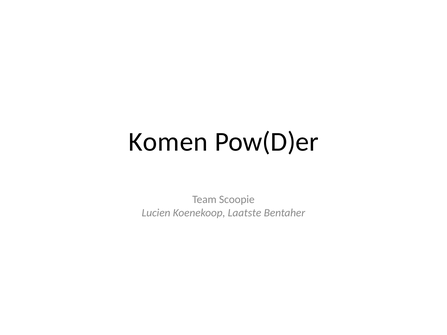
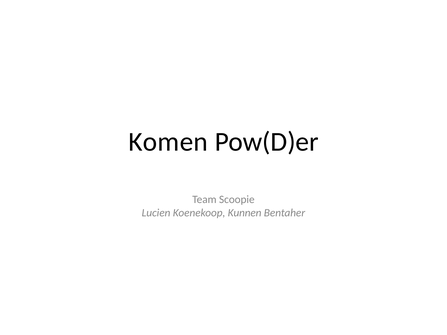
Laatste: Laatste -> Kunnen (245, 213)
